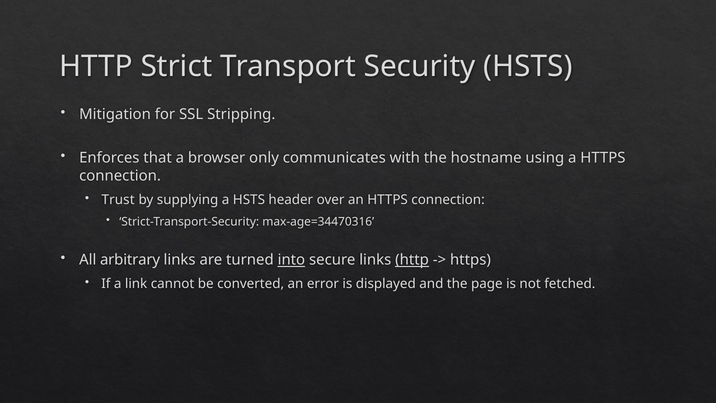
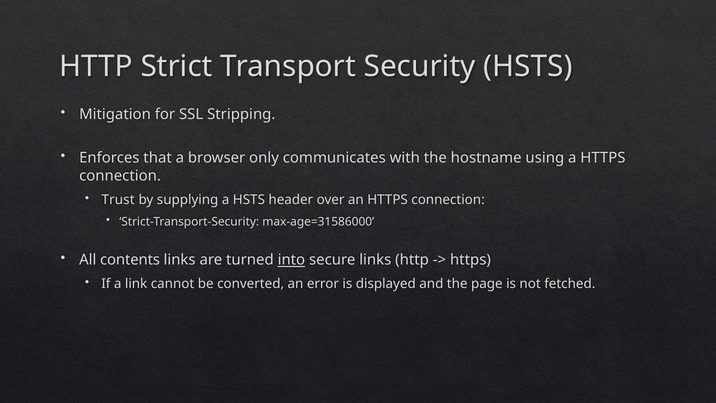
max-age=34470316: max-age=34470316 -> max-age=31586000 (318, 222)
arbitrary: arbitrary -> contents (130, 260)
http underline: present -> none (412, 260)
